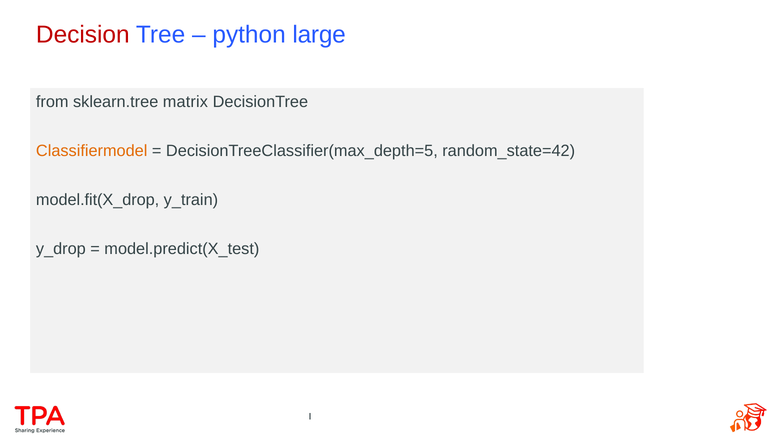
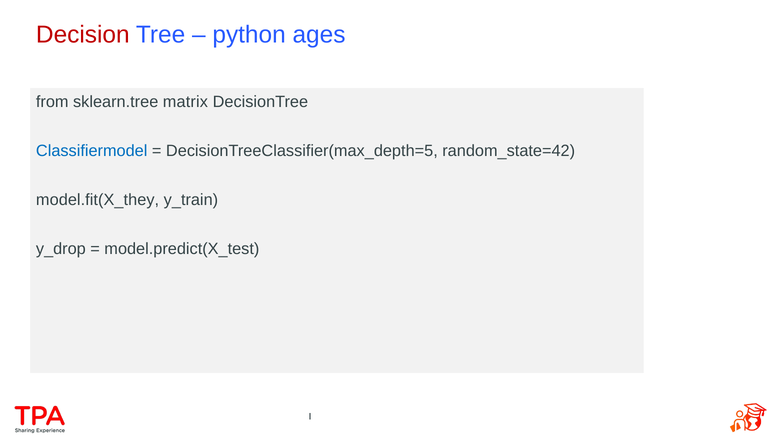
large: large -> ages (319, 35)
Classifiermodel colour: orange -> blue (92, 151)
model.fit(X_drop: model.fit(X_drop -> model.fit(X_they (98, 200)
